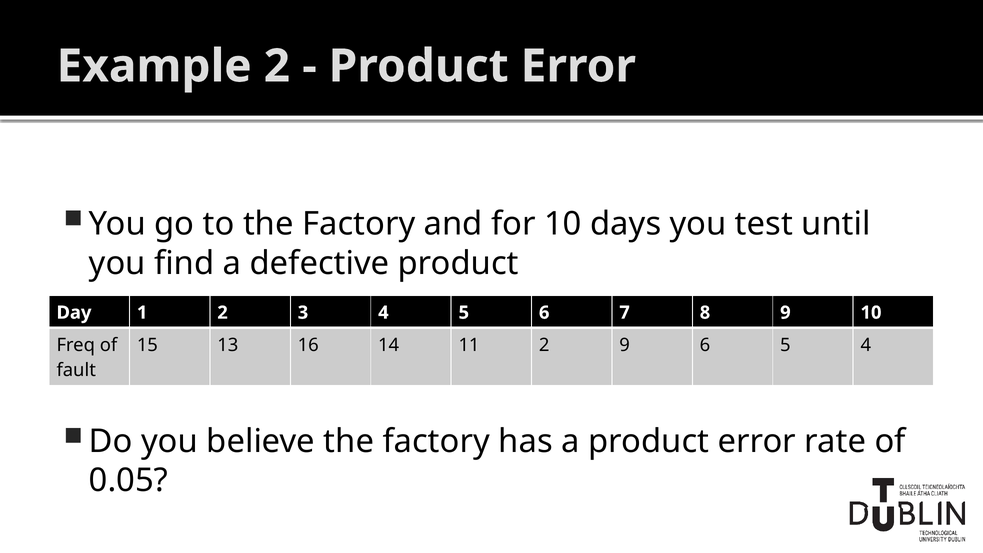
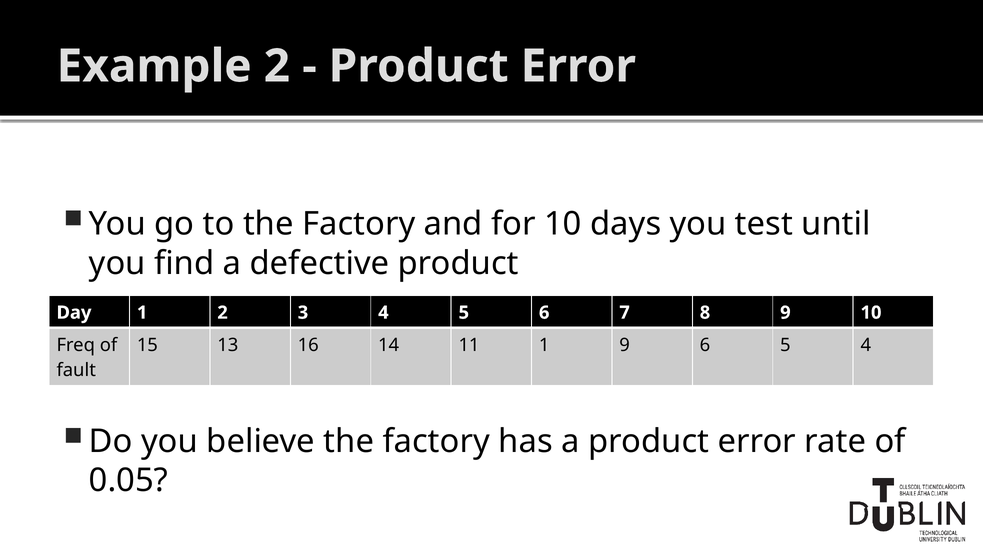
11 2: 2 -> 1 (544, 345)
